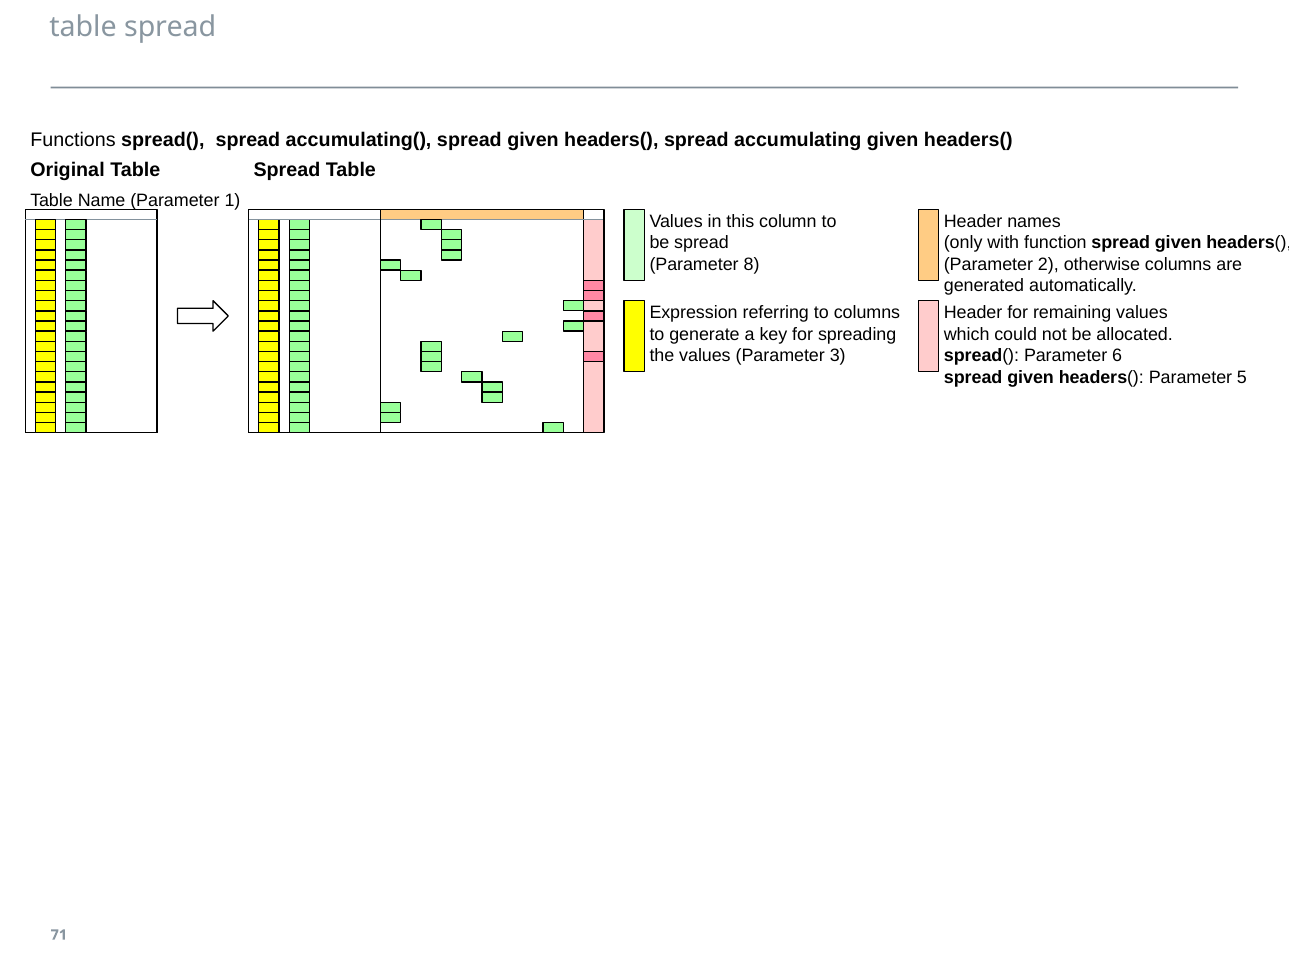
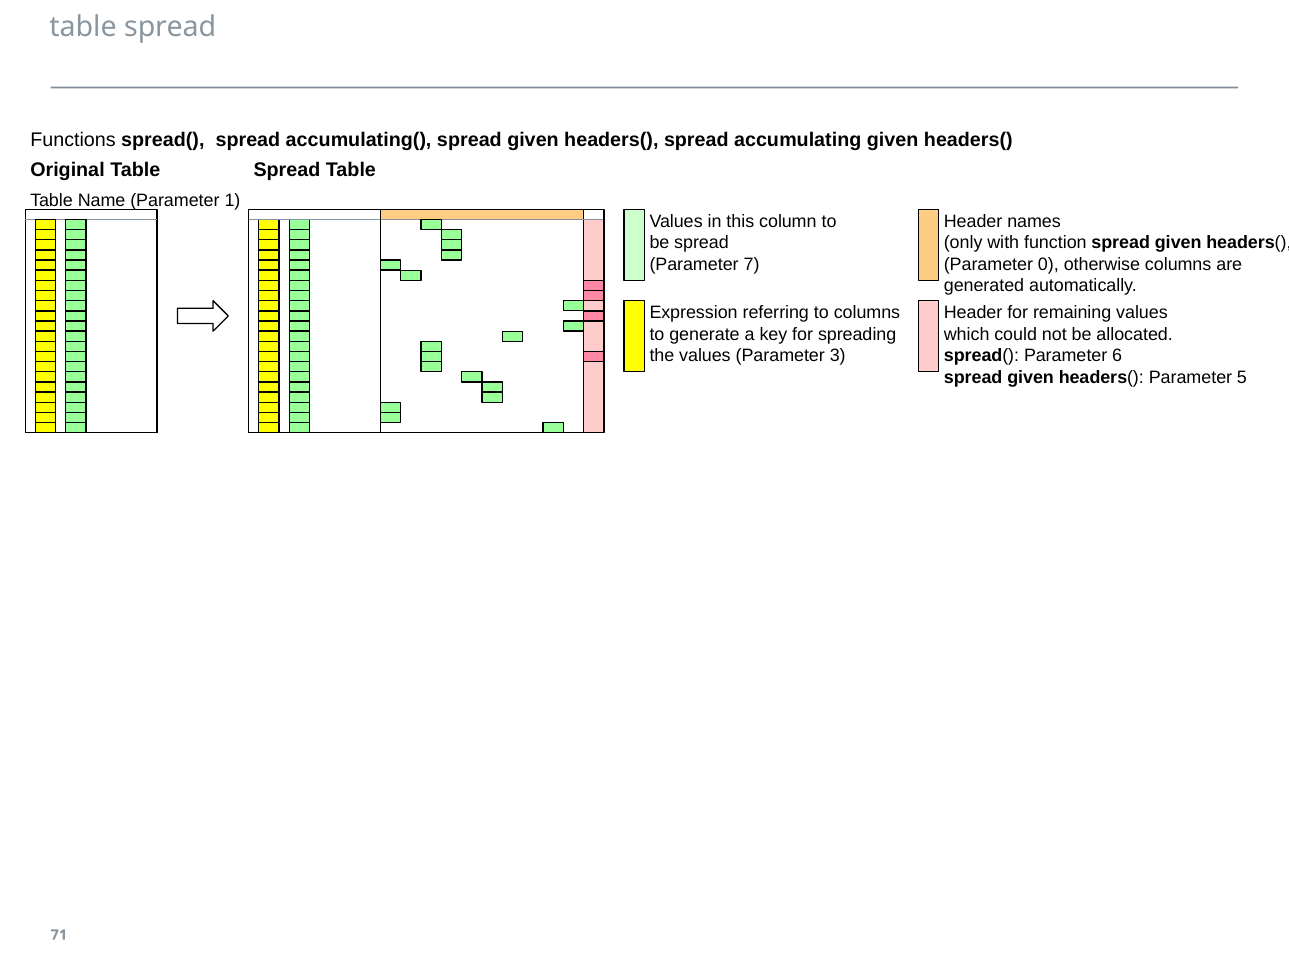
8: 8 -> 7 (752, 264)
2: 2 -> 0 (1048, 264)
